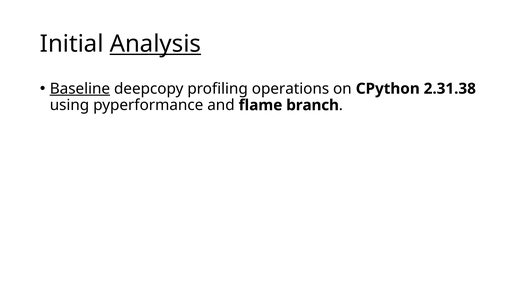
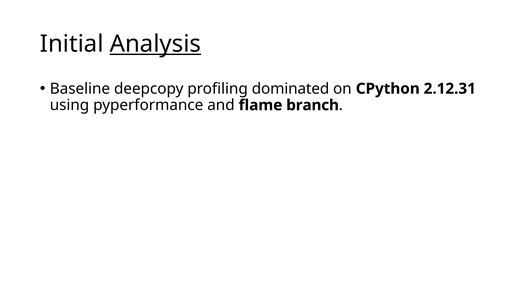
Baseline underline: present -> none (80, 89)
operations: operations -> dominated (291, 89)
2.31.38: 2.31.38 -> 2.12.31 (450, 89)
